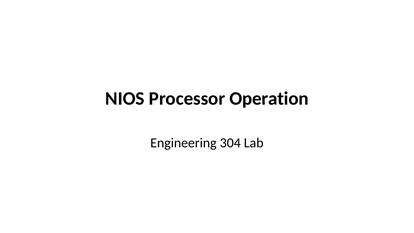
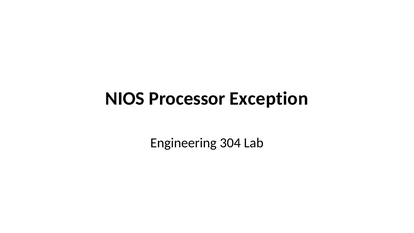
Operation: Operation -> Exception (269, 99)
